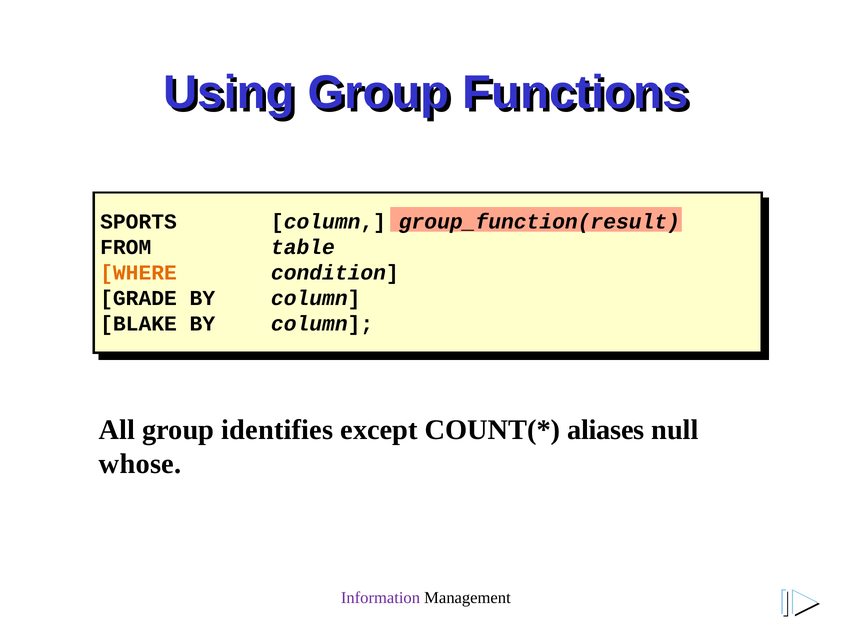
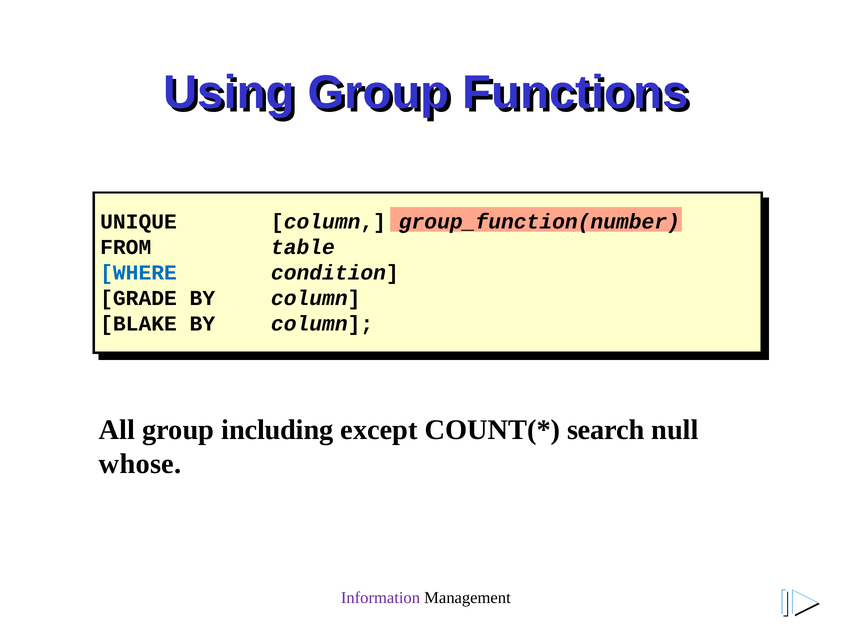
SPORTS: SPORTS -> UNIQUE (139, 222)
group_function(result: group_function(result -> group_function(number (539, 222)
WHERE colour: orange -> blue (139, 273)
identifies: identifies -> including (277, 430)
aliases: aliases -> search (606, 430)
